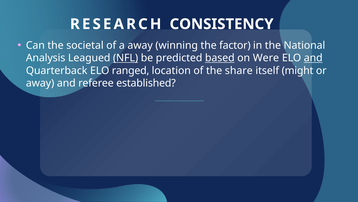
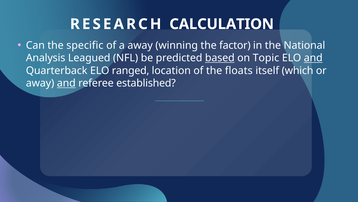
CONSISTENCY: CONSISTENCY -> CALCULATION (222, 24)
societal: societal -> specific (85, 45)
NFL underline: present -> none (126, 58)
Were: Were -> Topic (266, 58)
share: share -> floats (239, 70)
might: might -> which (298, 70)
and underline: none -> present (66, 83)
